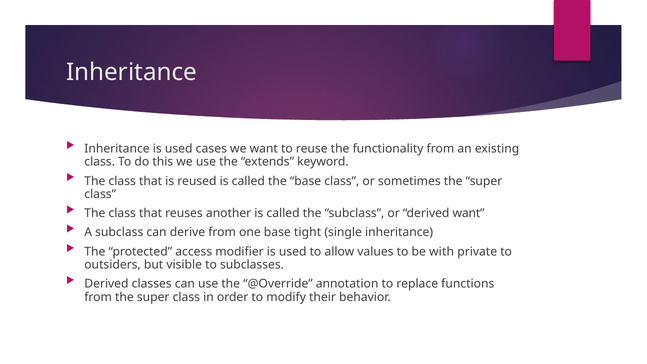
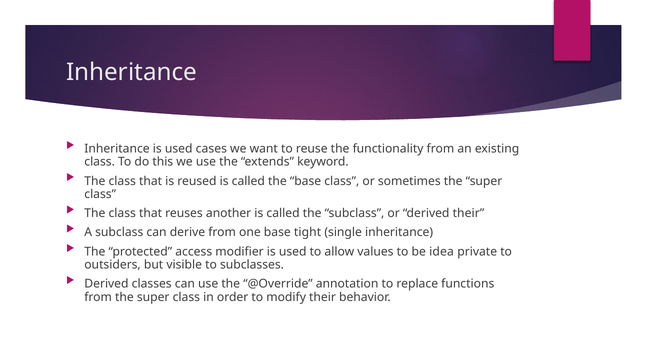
derived want: want -> their (468, 213)
with: with -> idea (442, 252)
